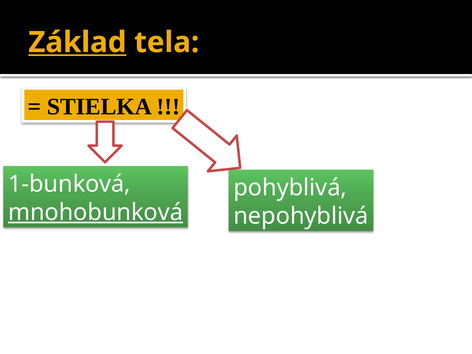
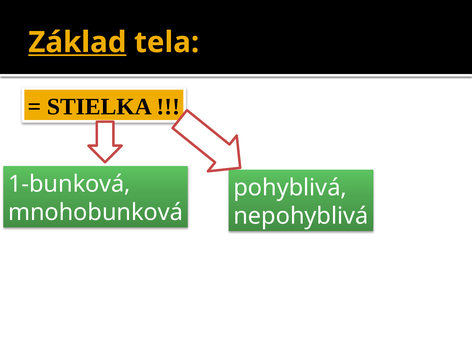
mnohobunková underline: present -> none (96, 212)
